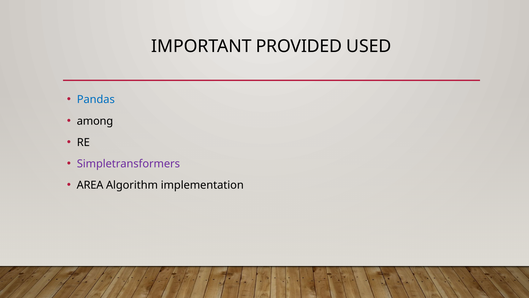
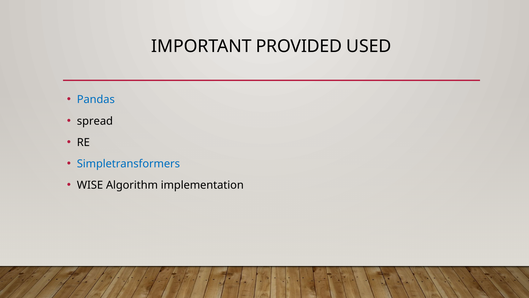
among: among -> spread (95, 121)
Simpletransformers colour: purple -> blue (128, 164)
AREA: AREA -> WISE (90, 185)
